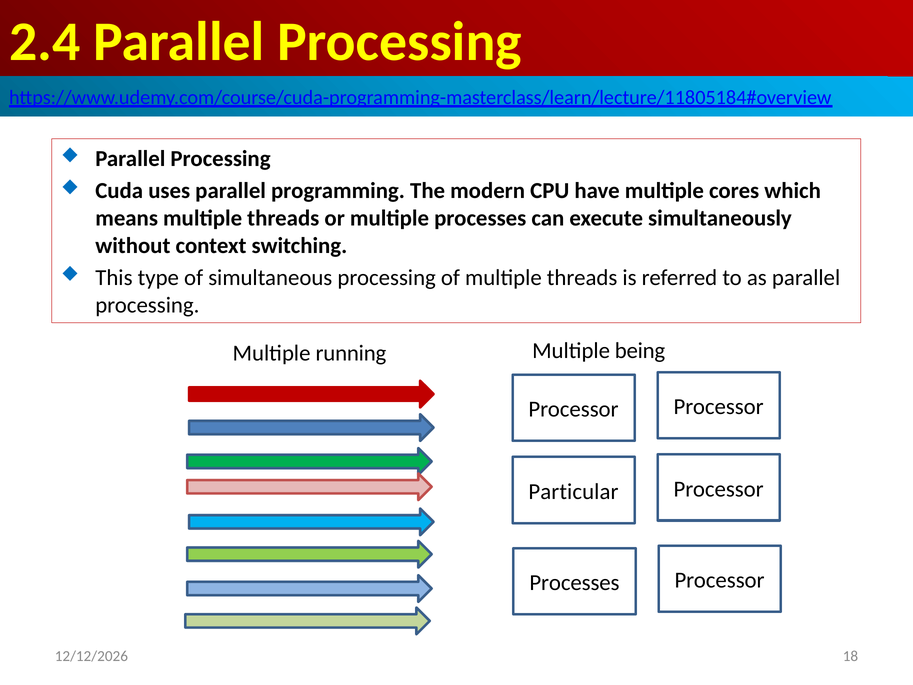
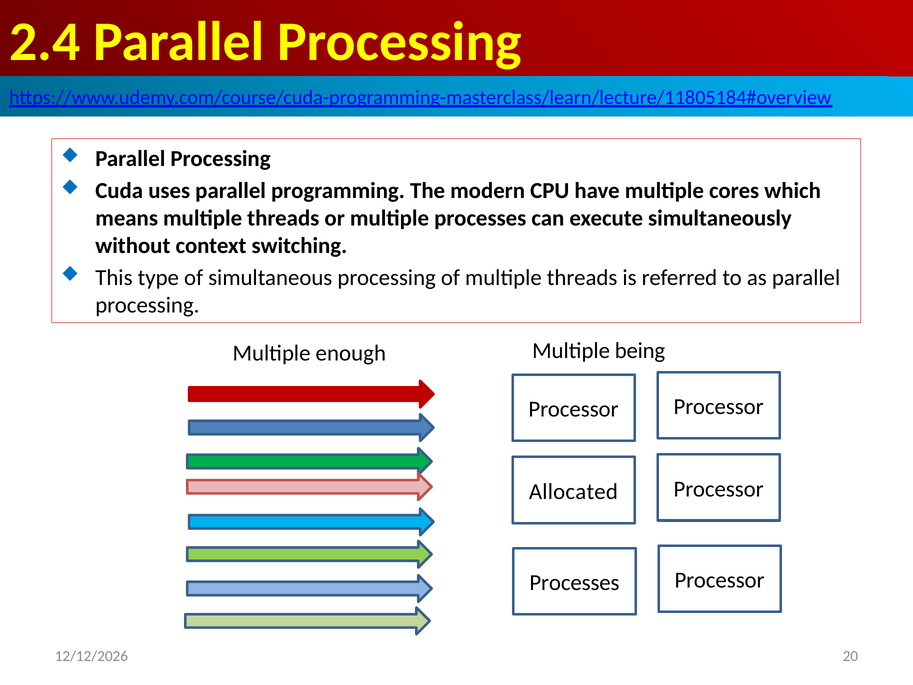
running: running -> enough (351, 353)
Particular: Particular -> Allocated (573, 491)
18: 18 -> 20 (851, 656)
